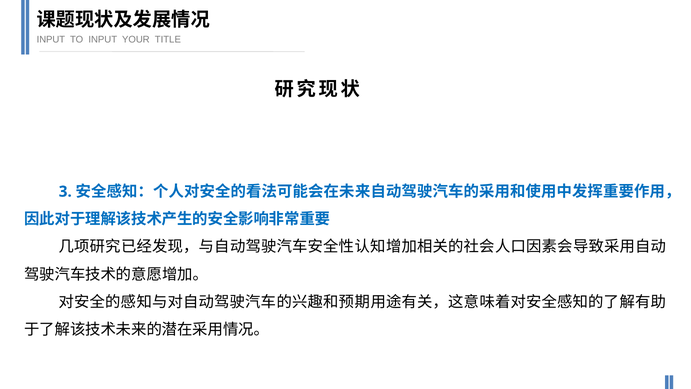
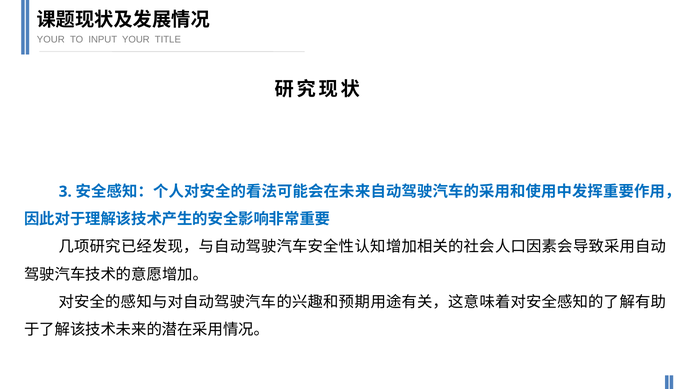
INPUT: INPUT -> YOUR (51, 40)
